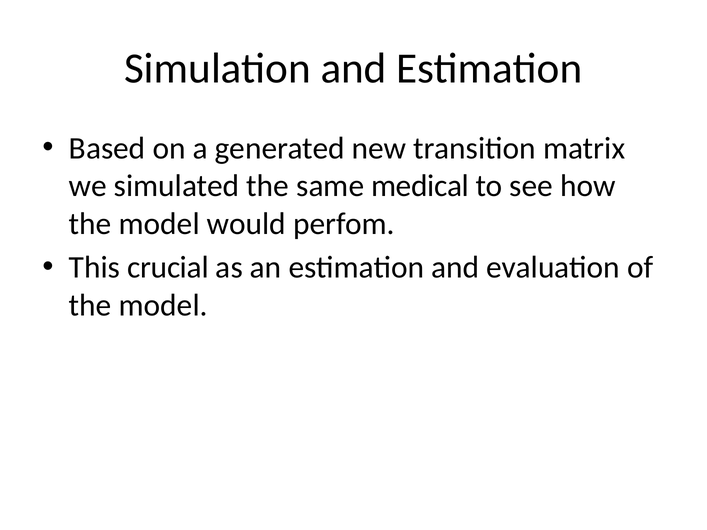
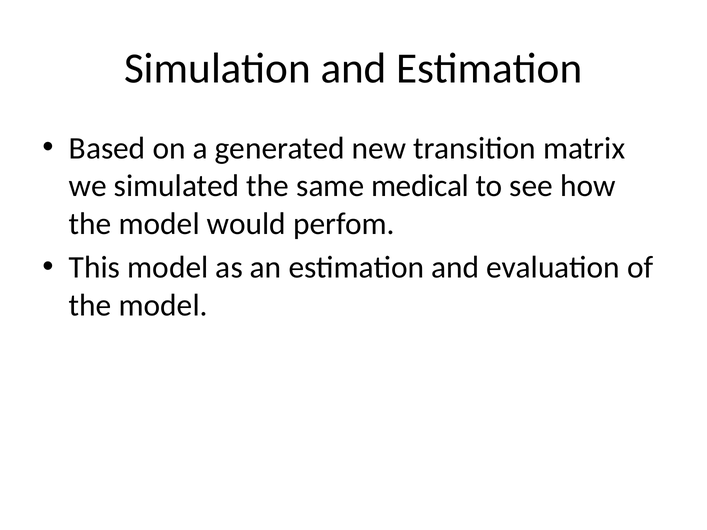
This crucial: crucial -> model (168, 268)
